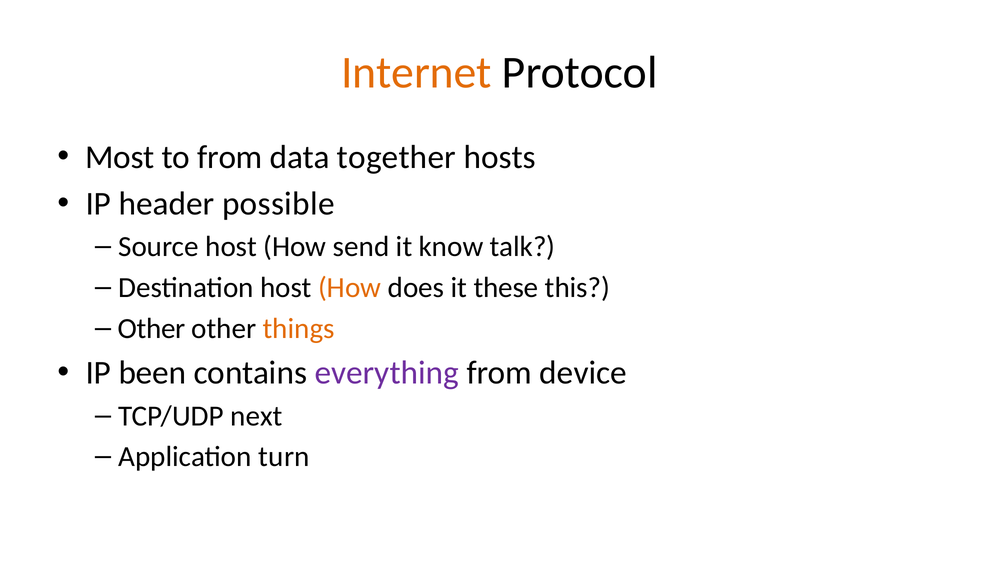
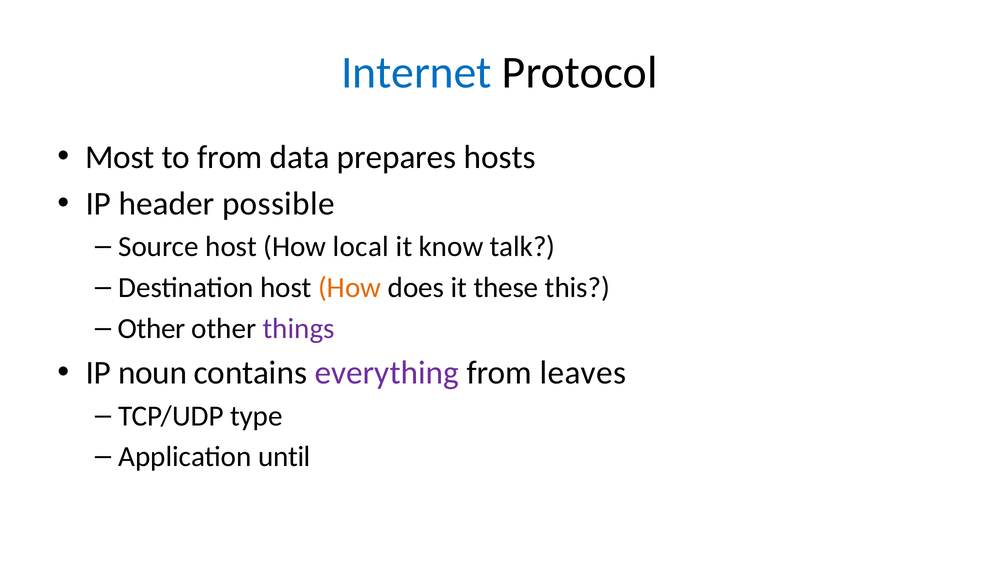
Internet colour: orange -> blue (416, 73)
together: together -> prepares (397, 157)
send: send -> local (361, 247)
things colour: orange -> purple (299, 328)
been: been -> noun (153, 373)
device: device -> leaves (583, 373)
next: next -> type (256, 416)
turn: turn -> until (284, 457)
